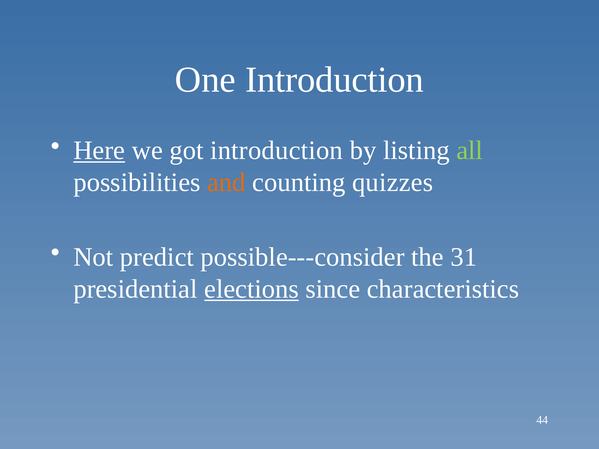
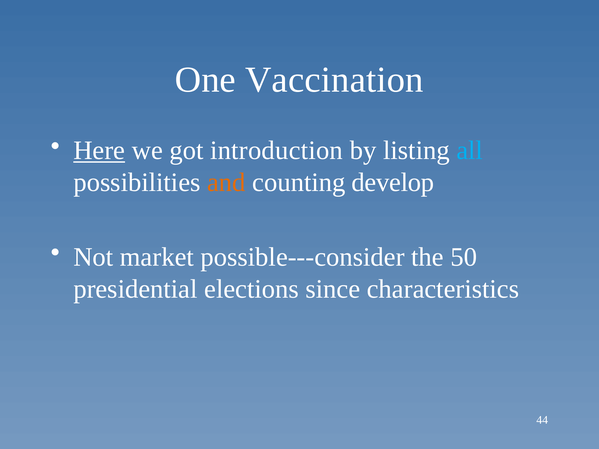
One Introduction: Introduction -> Vaccination (334, 80)
all colour: light green -> light blue (470, 151)
quizzes: quizzes -> develop (393, 183)
predict: predict -> market (157, 257)
31: 31 -> 50 (464, 257)
elections underline: present -> none (252, 289)
